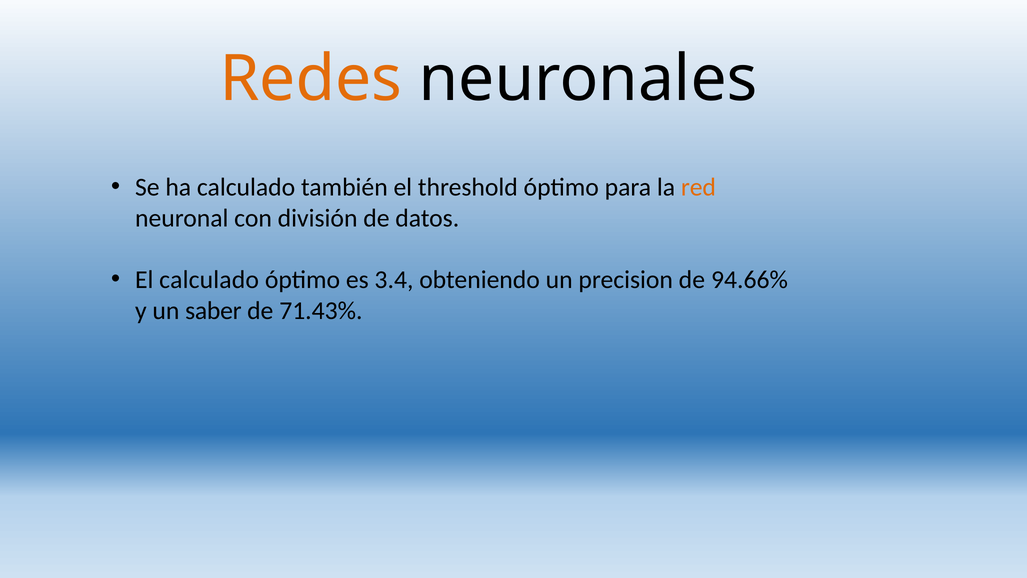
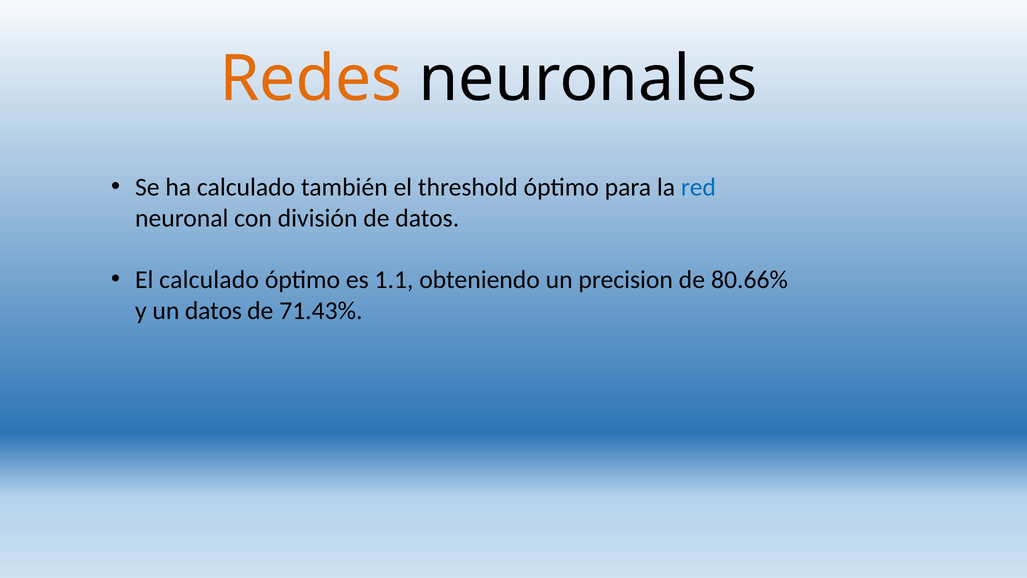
red colour: orange -> blue (698, 187)
3.4: 3.4 -> 1.1 (394, 280)
94.66%: 94.66% -> 80.66% (749, 280)
un saber: saber -> datos (213, 310)
